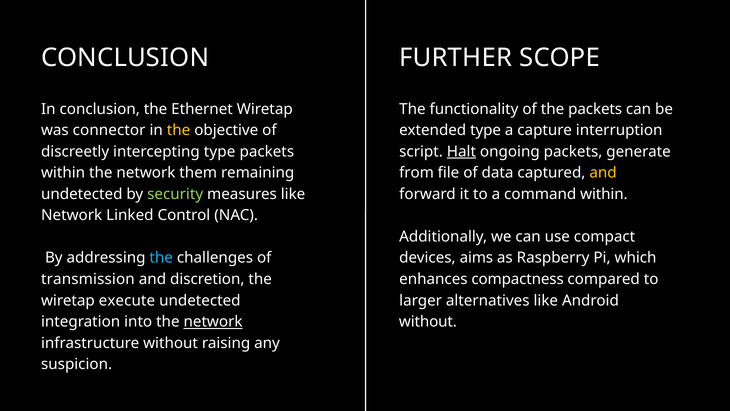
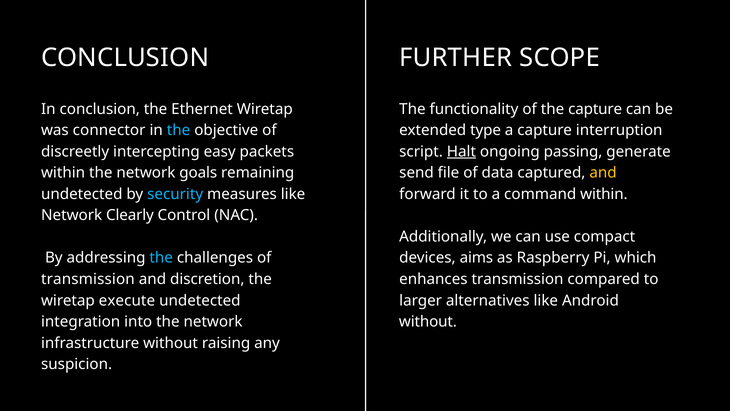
the packets: packets -> capture (595, 109)
the colour: yellow -> light blue (179, 130)
intercepting type: type -> easy (220, 151)
ongoing packets: packets -> passing (573, 151)
them: them -> goals (198, 173)
from: from -> send (417, 173)
security colour: light green -> light blue (175, 194)
Linked: Linked -> Clearly (130, 215)
enhances compactness: compactness -> transmission (518, 279)
network underline: present -> none (213, 321)
